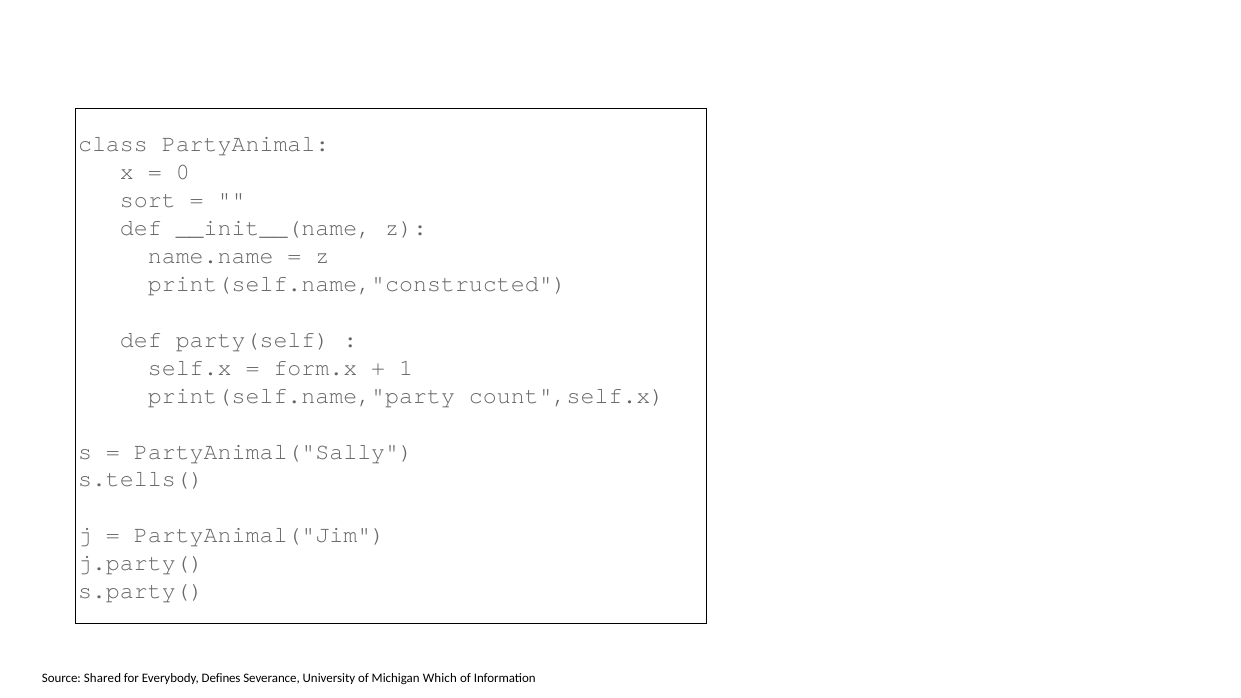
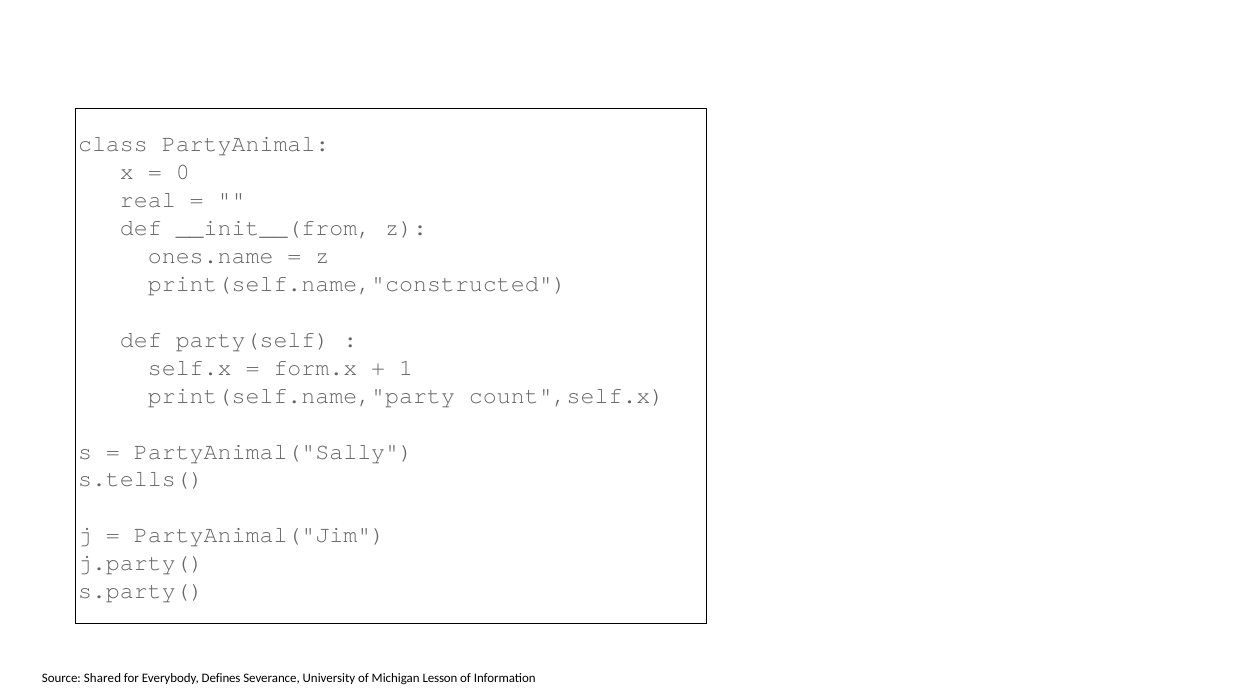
sort: sort -> real (148, 200)
__init__(name: __init__(name -> __init__(from (274, 228)
name.name: name.name -> ones.name (211, 256)
Which: Which -> Lesson (440, 678)
